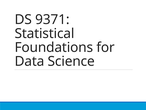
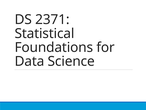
9371: 9371 -> 2371 (52, 19)
